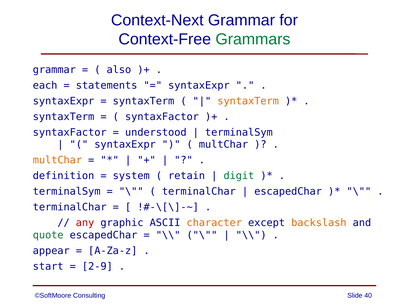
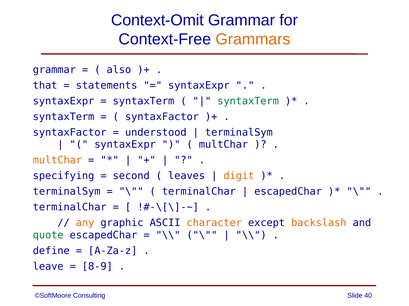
Context-Next: Context-Next -> Context-Omit (157, 20)
Grammars colour: green -> orange (253, 39)
each: each -> that (45, 86)
syntaxTerm colour: orange -> green (248, 101)
definition: definition -> specifying (64, 176)
system: system -> second (131, 176)
retain: retain -> leaves (187, 176)
digit colour: green -> orange (239, 176)
any colour: red -> orange (85, 223)
appear: appear -> define (51, 251)
start: start -> leave (48, 267)
2-9: 2-9 -> 8-9 (97, 267)
